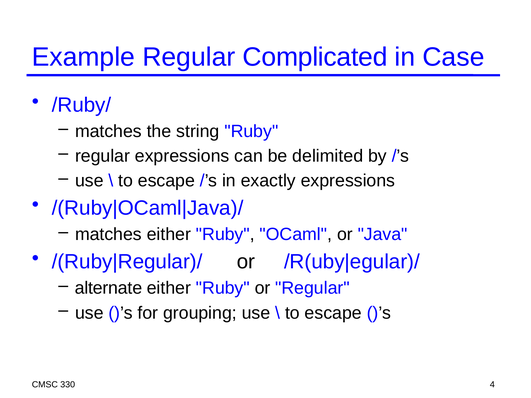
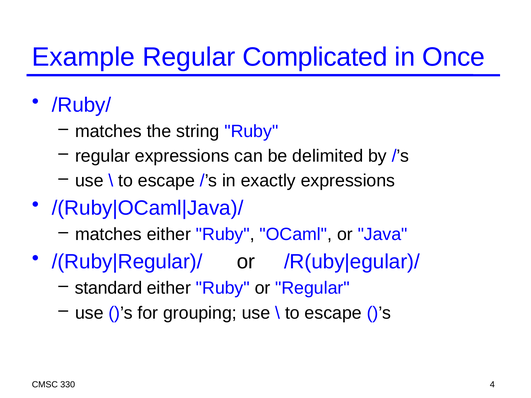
Case: Case -> Once (454, 57)
alternate: alternate -> standard (109, 288)
